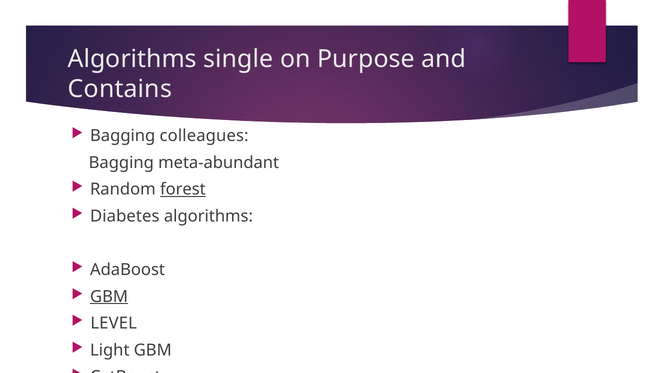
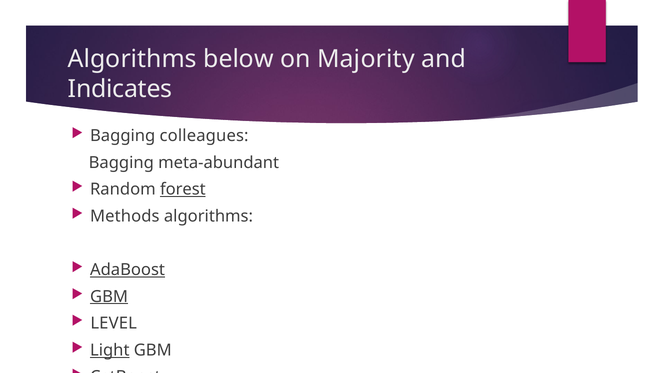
single: single -> below (238, 59)
Purpose: Purpose -> Majority (366, 59)
Contains: Contains -> Indicates (120, 89)
Diabetes: Diabetes -> Methods (125, 216)
AdaBoost underline: none -> present (128, 270)
Light underline: none -> present (110, 351)
